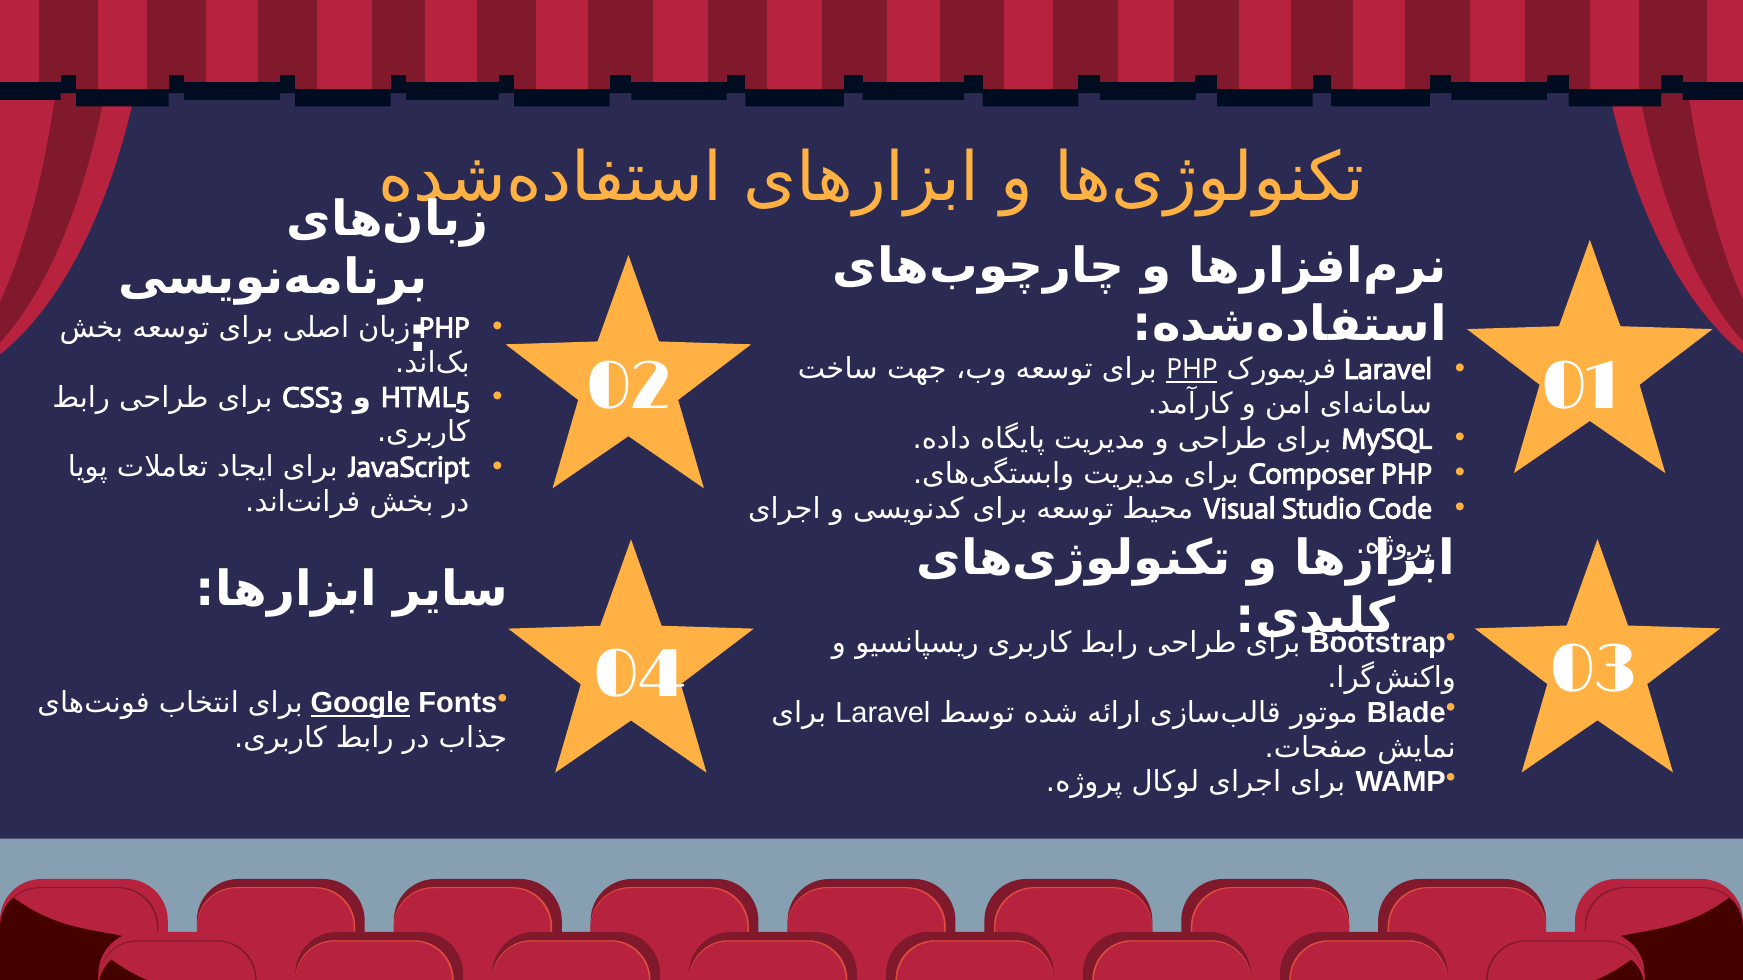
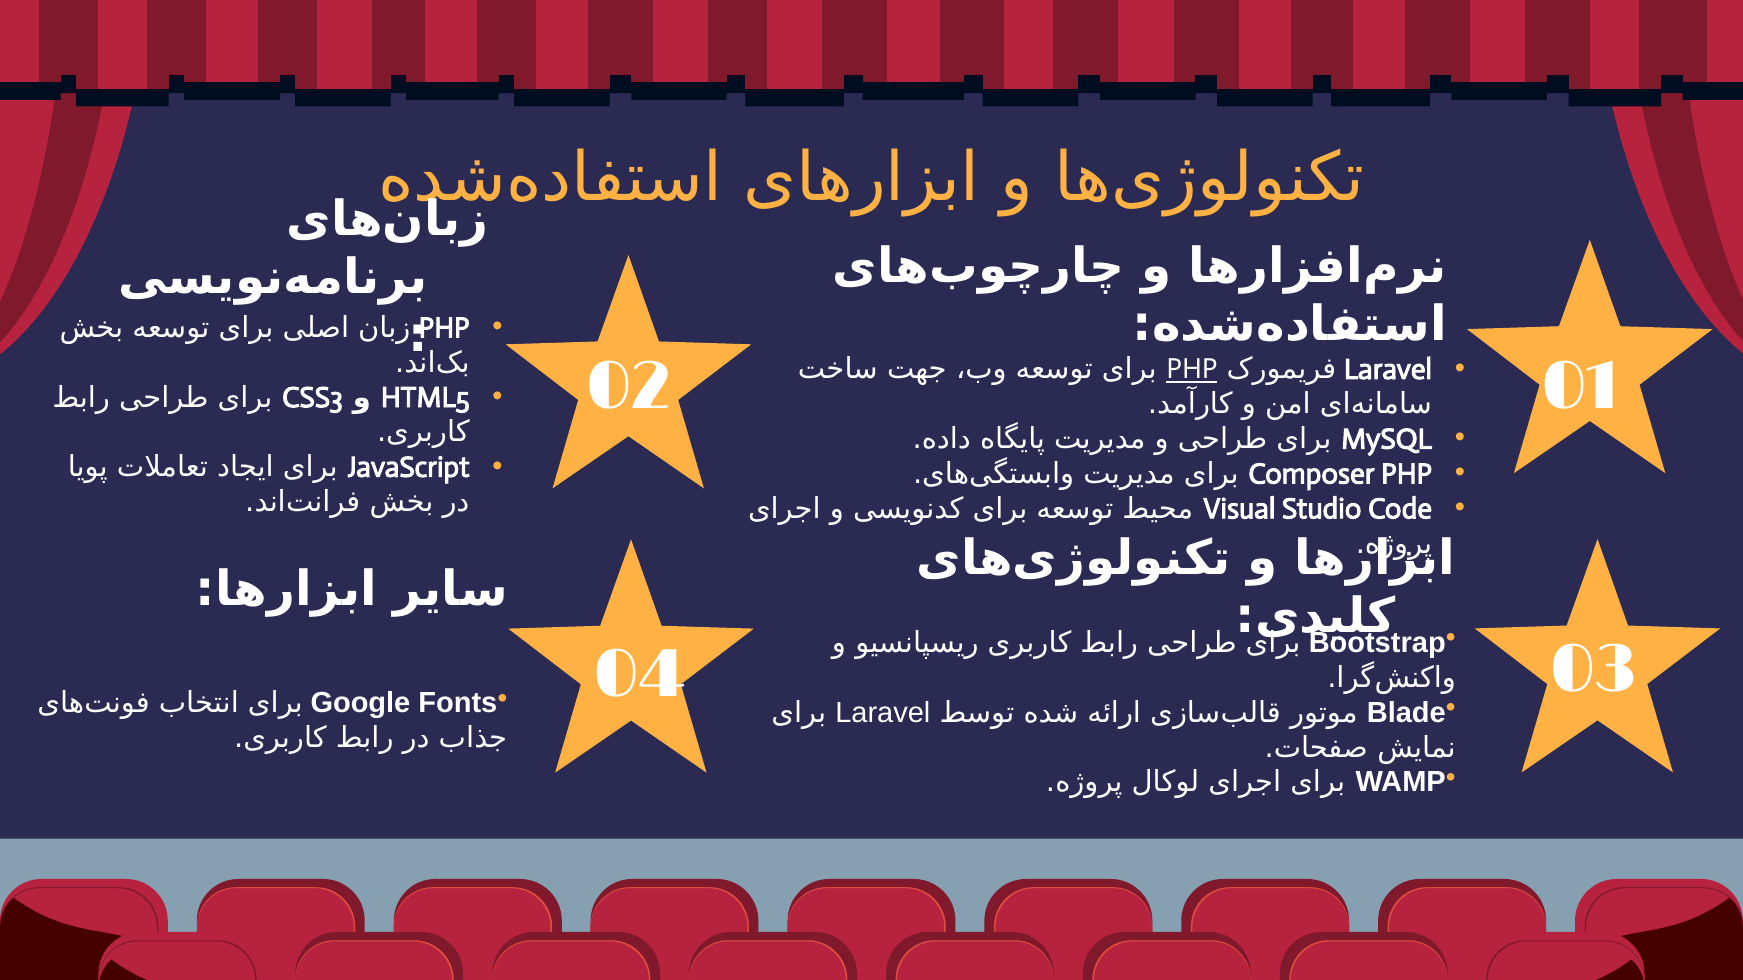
Google underline: present -> none (360, 704)
